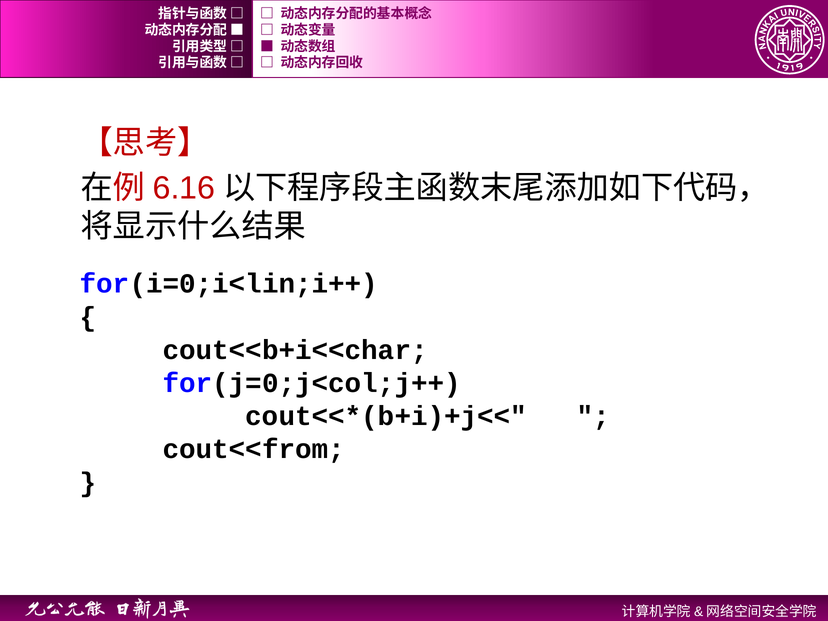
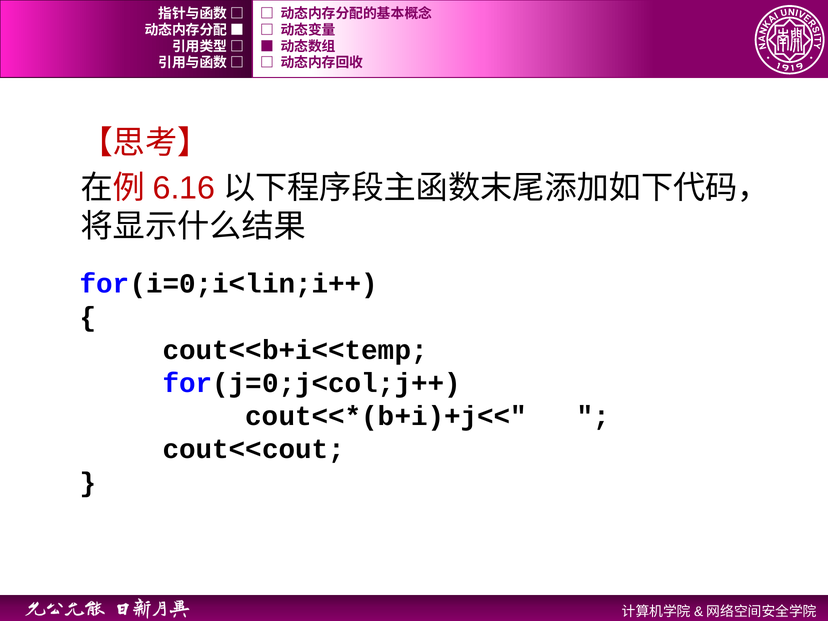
cout<<b+i<<char: cout<<b+i<<char -> cout<<b+i<<temp (295, 350)
cout<<from: cout<<from -> cout<<cout (254, 449)
